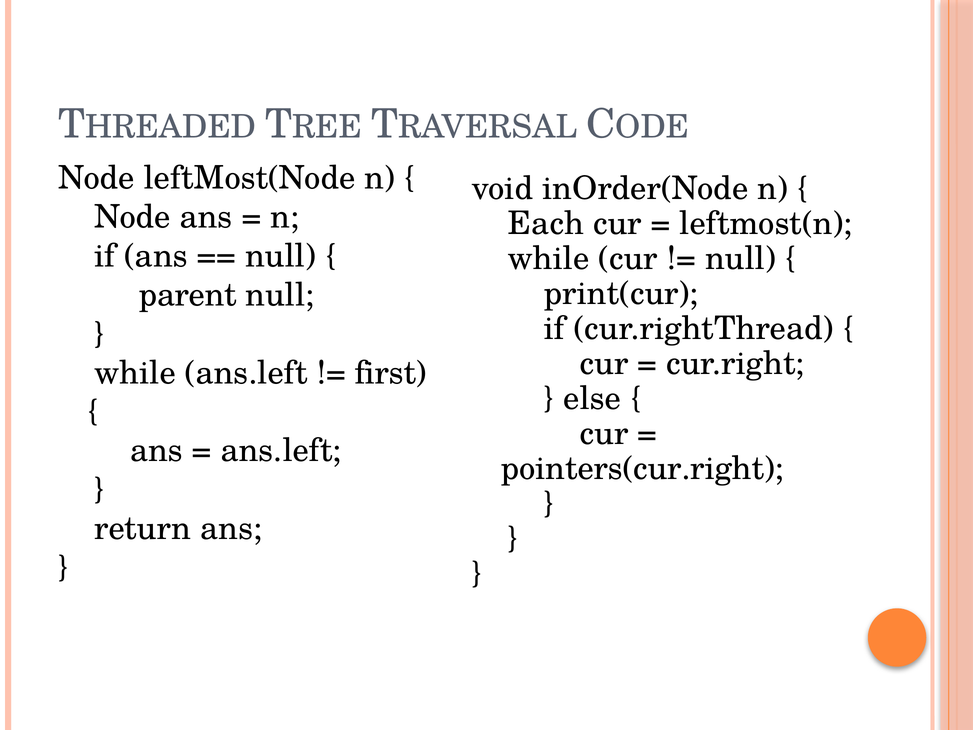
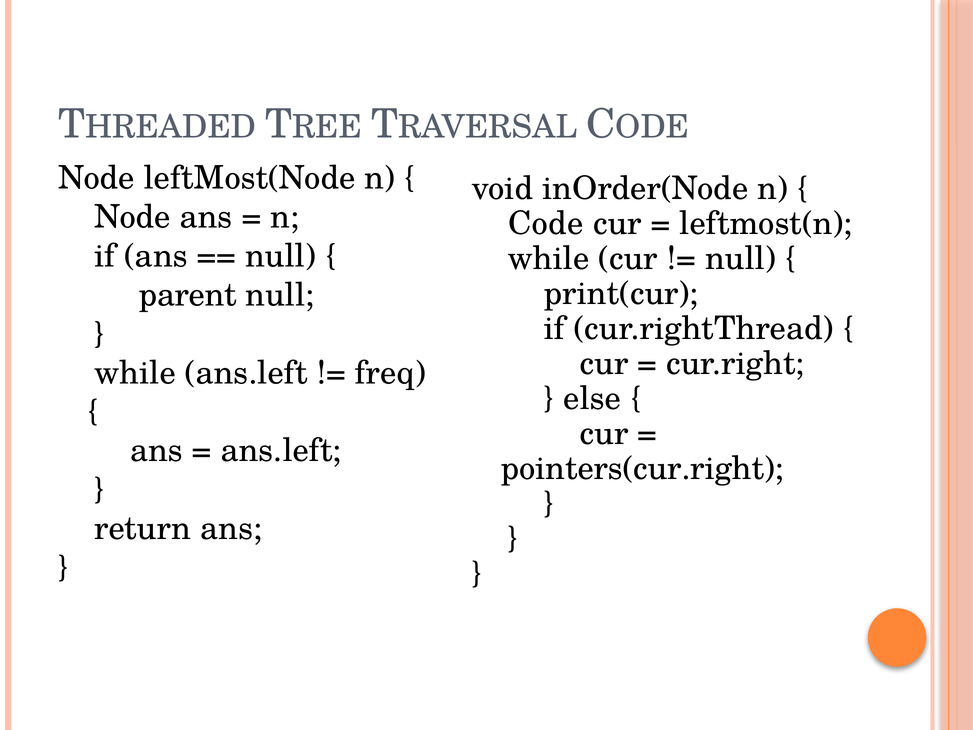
Each: Each -> Code (546, 223)
first: first -> freq (390, 373)
